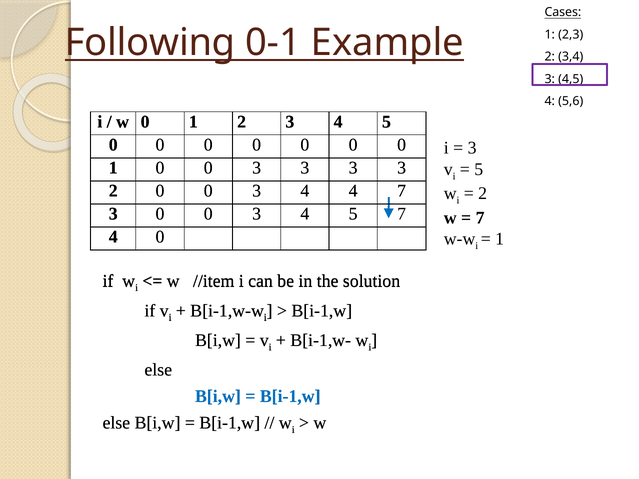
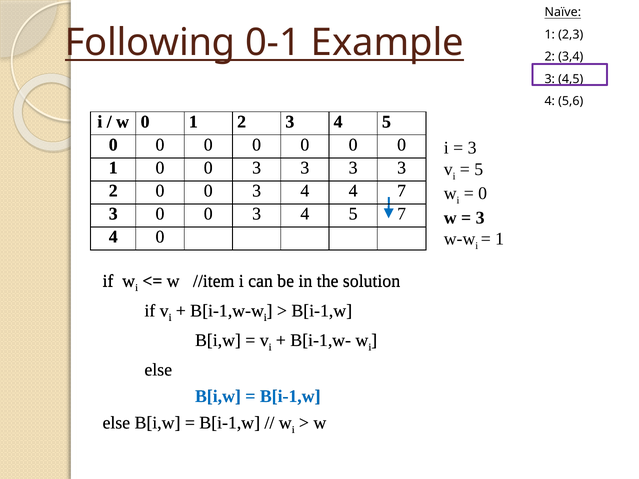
Cases: Cases -> Naïve (563, 12)
2: 2 -> 0 (483, 194)
7: 7 -> 3 (480, 218)
